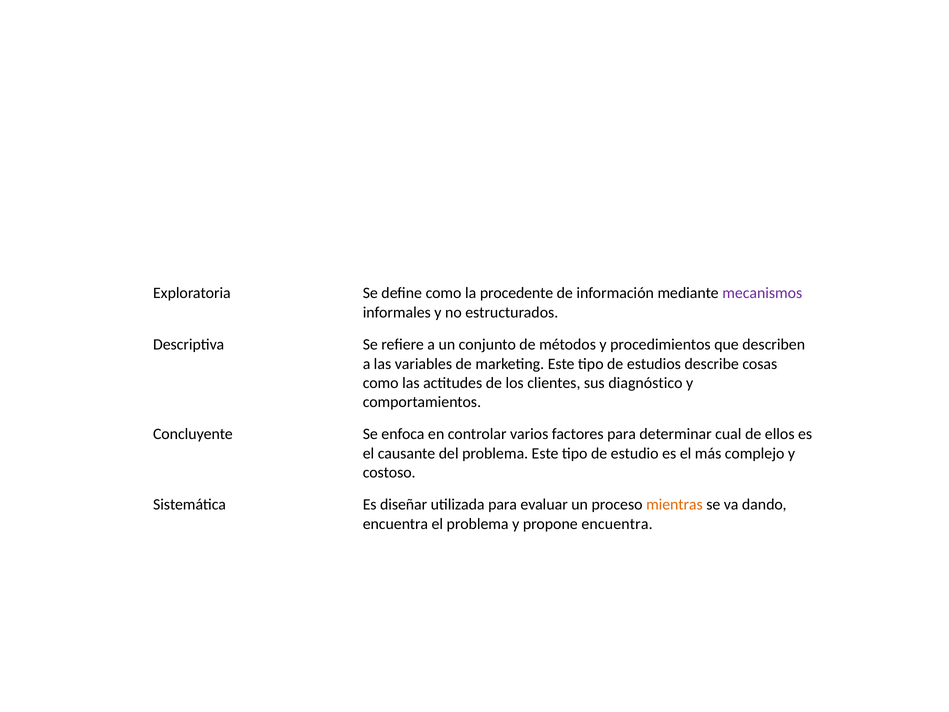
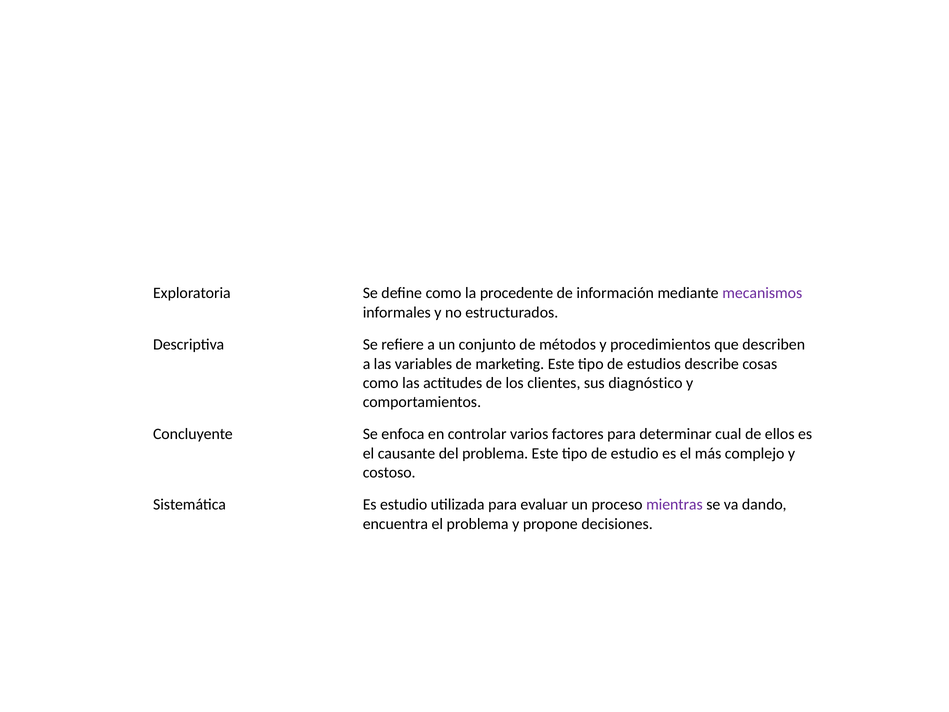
Es diseñar: diseñar -> estudio (404, 504)
mientras colour: orange -> purple (674, 504)
propone encuentra: encuentra -> decisiones (617, 524)
